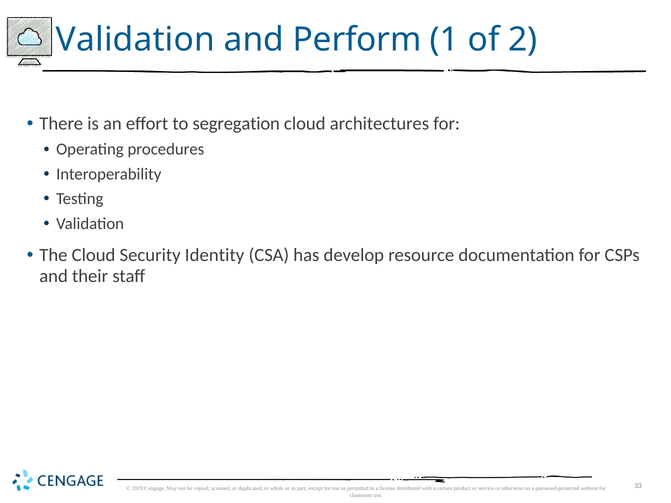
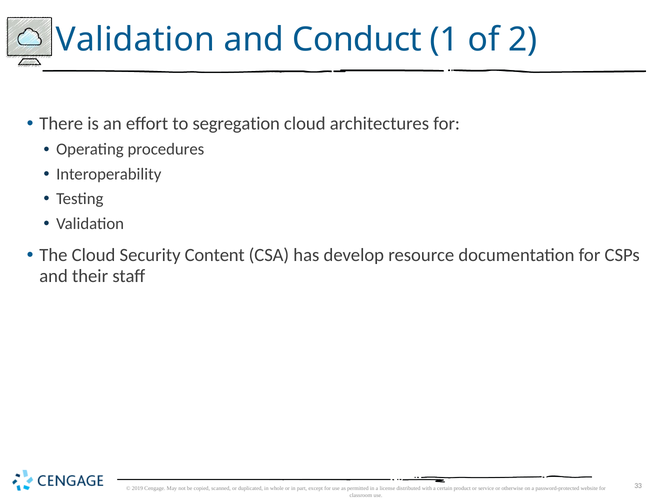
Perform: Perform -> Conduct (357, 40)
Identity: Identity -> Content (215, 255)
